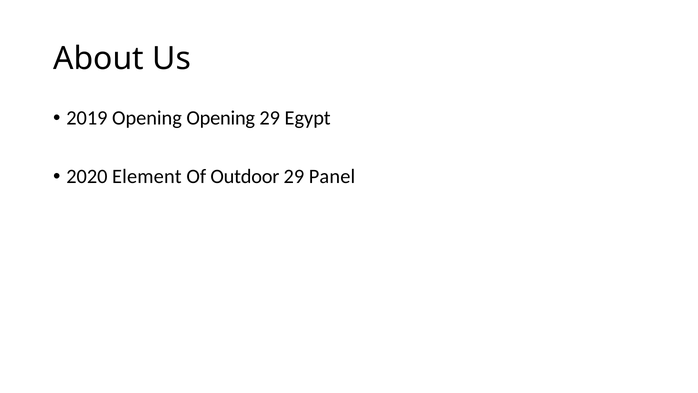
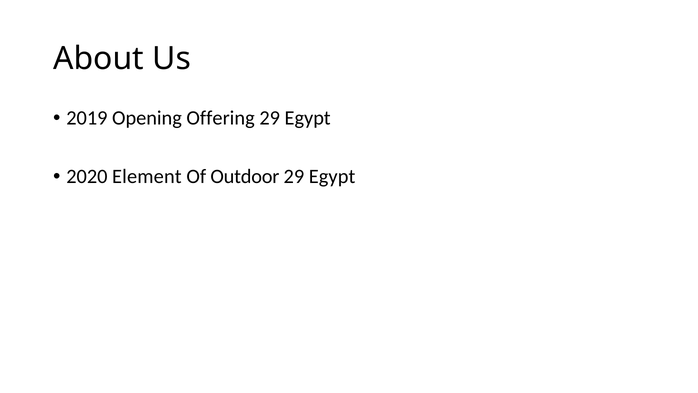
Opening Opening: Opening -> Offering (221, 118)
Panel: Panel -> Egypt (332, 177)
